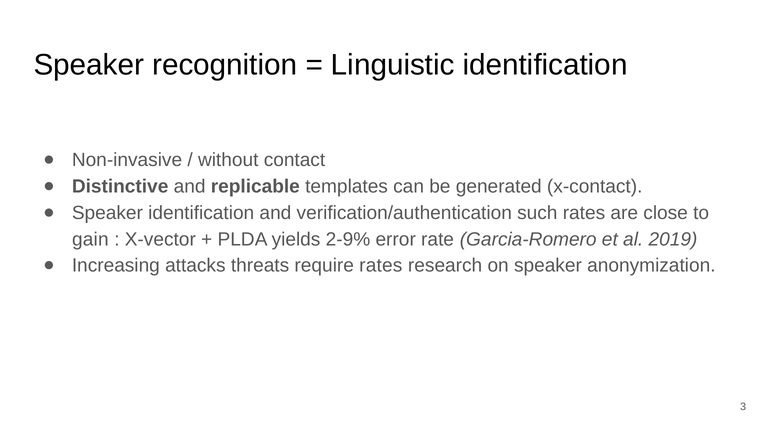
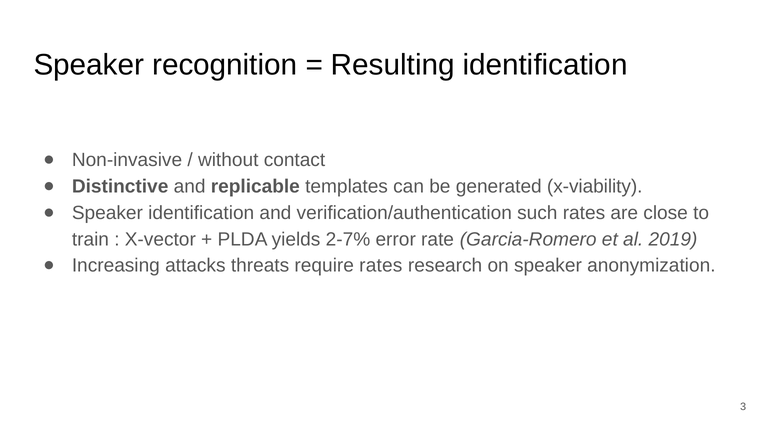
Linguistic: Linguistic -> Resulting (393, 65)
x-contact: x-contact -> x-viability (595, 186)
gain: gain -> train (90, 239)
2-9%: 2-9% -> 2-7% (348, 239)
